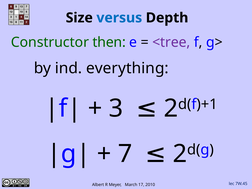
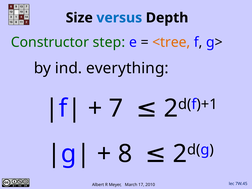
then: then -> step (109, 42)
<tree colour: purple -> orange (171, 42)
3: 3 -> 7 (116, 108)
7: 7 -> 8 (125, 154)
